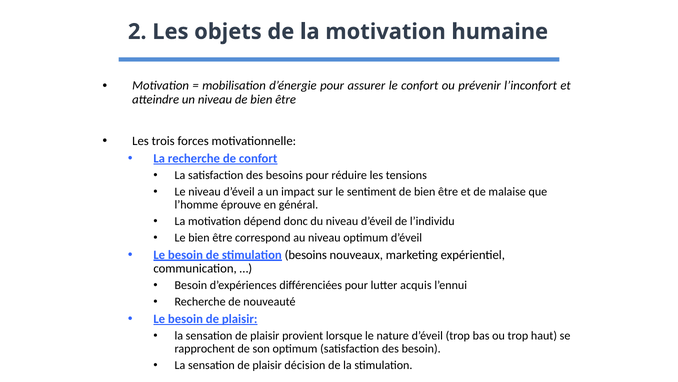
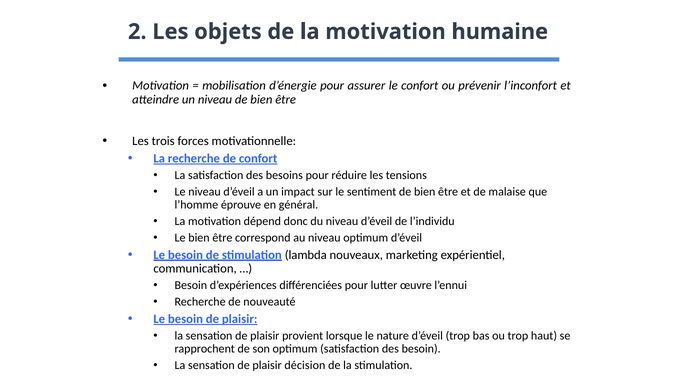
stimulation besoins: besoins -> lambda (306, 254)
acquis: acquis -> œuvre (416, 285)
